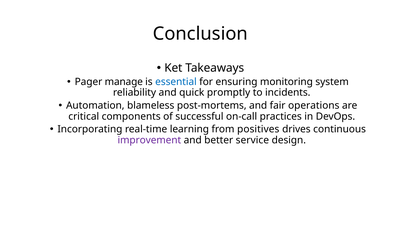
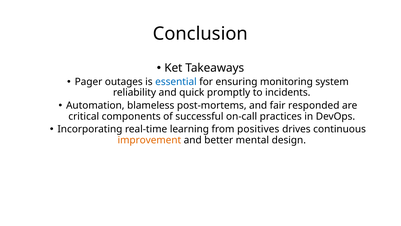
manage: manage -> outages (124, 82)
operations: operations -> responded (314, 105)
improvement colour: purple -> orange (149, 140)
service: service -> mental (252, 140)
